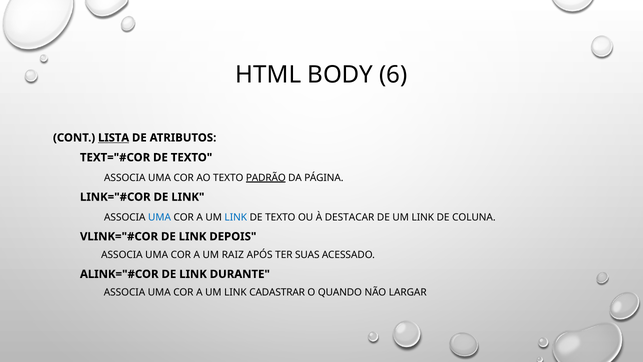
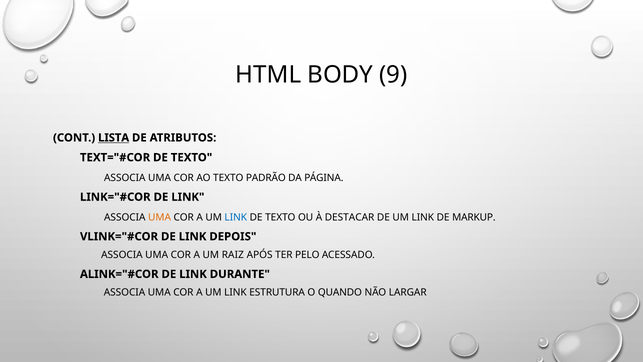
6: 6 -> 9 (393, 75)
PADRÃO underline: present -> none (266, 178)
UMA colour: blue -> orange (160, 217)
COLUNA: COLUNA -> MARKUP (474, 217)
SUAS: SUAS -> PELO (307, 255)
CADASTRAR: CADASTRAR -> ESTRUTURA (277, 292)
